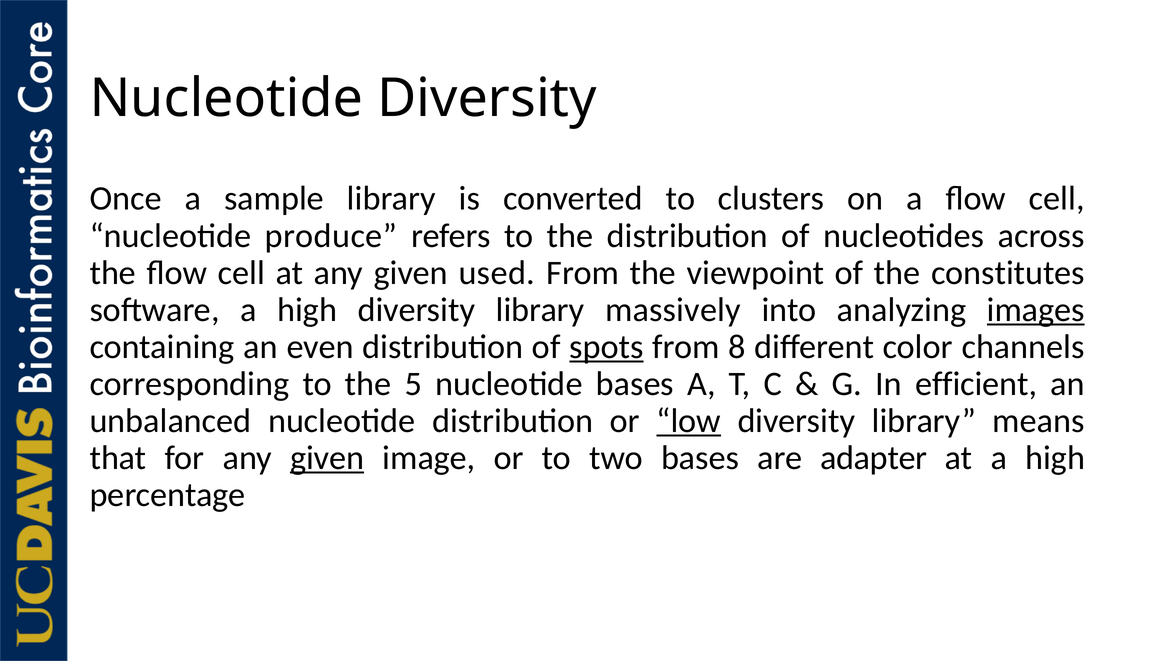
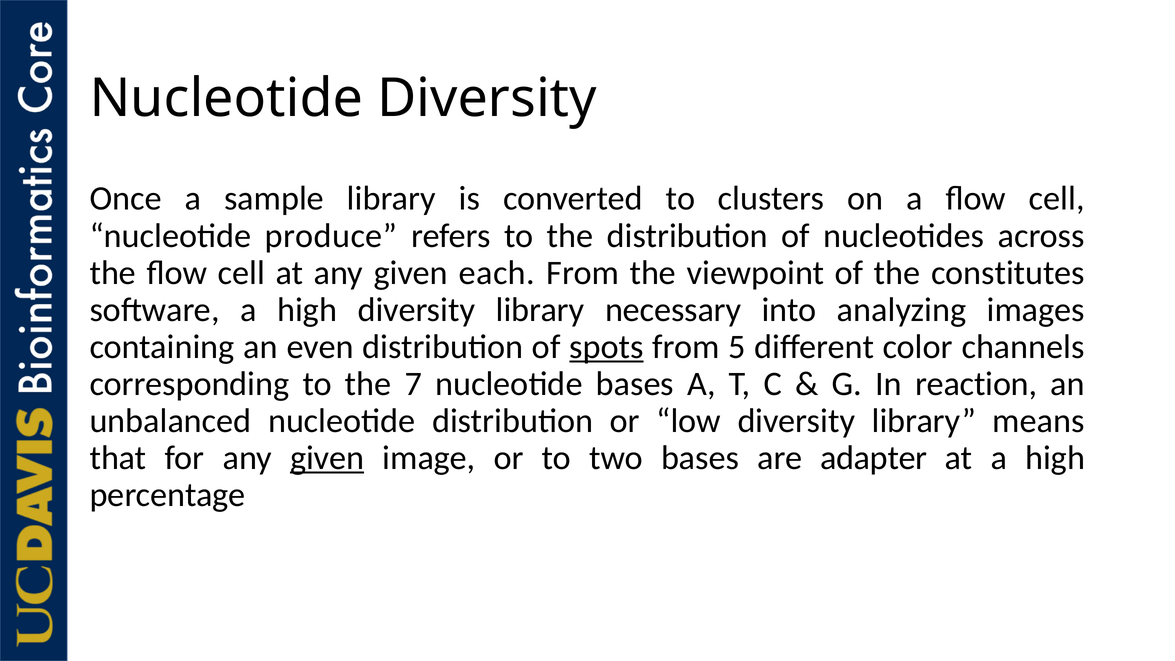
used: used -> each (497, 273)
massively: massively -> necessary (673, 310)
images underline: present -> none (1036, 310)
8: 8 -> 5 (737, 347)
5: 5 -> 7 (413, 384)
efficient: efficient -> reaction (976, 384)
low underline: present -> none (689, 421)
